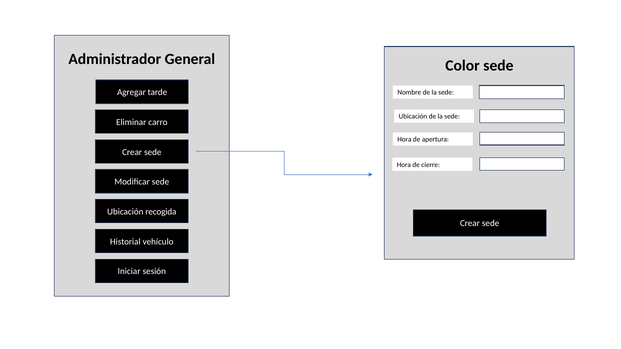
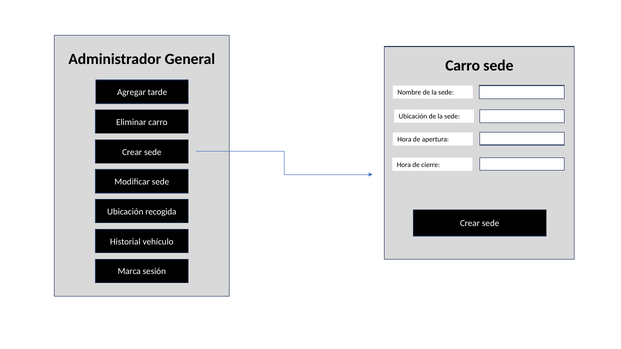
Color: Color -> Carro (463, 66)
Iniciar: Iniciar -> Marca (129, 272)
